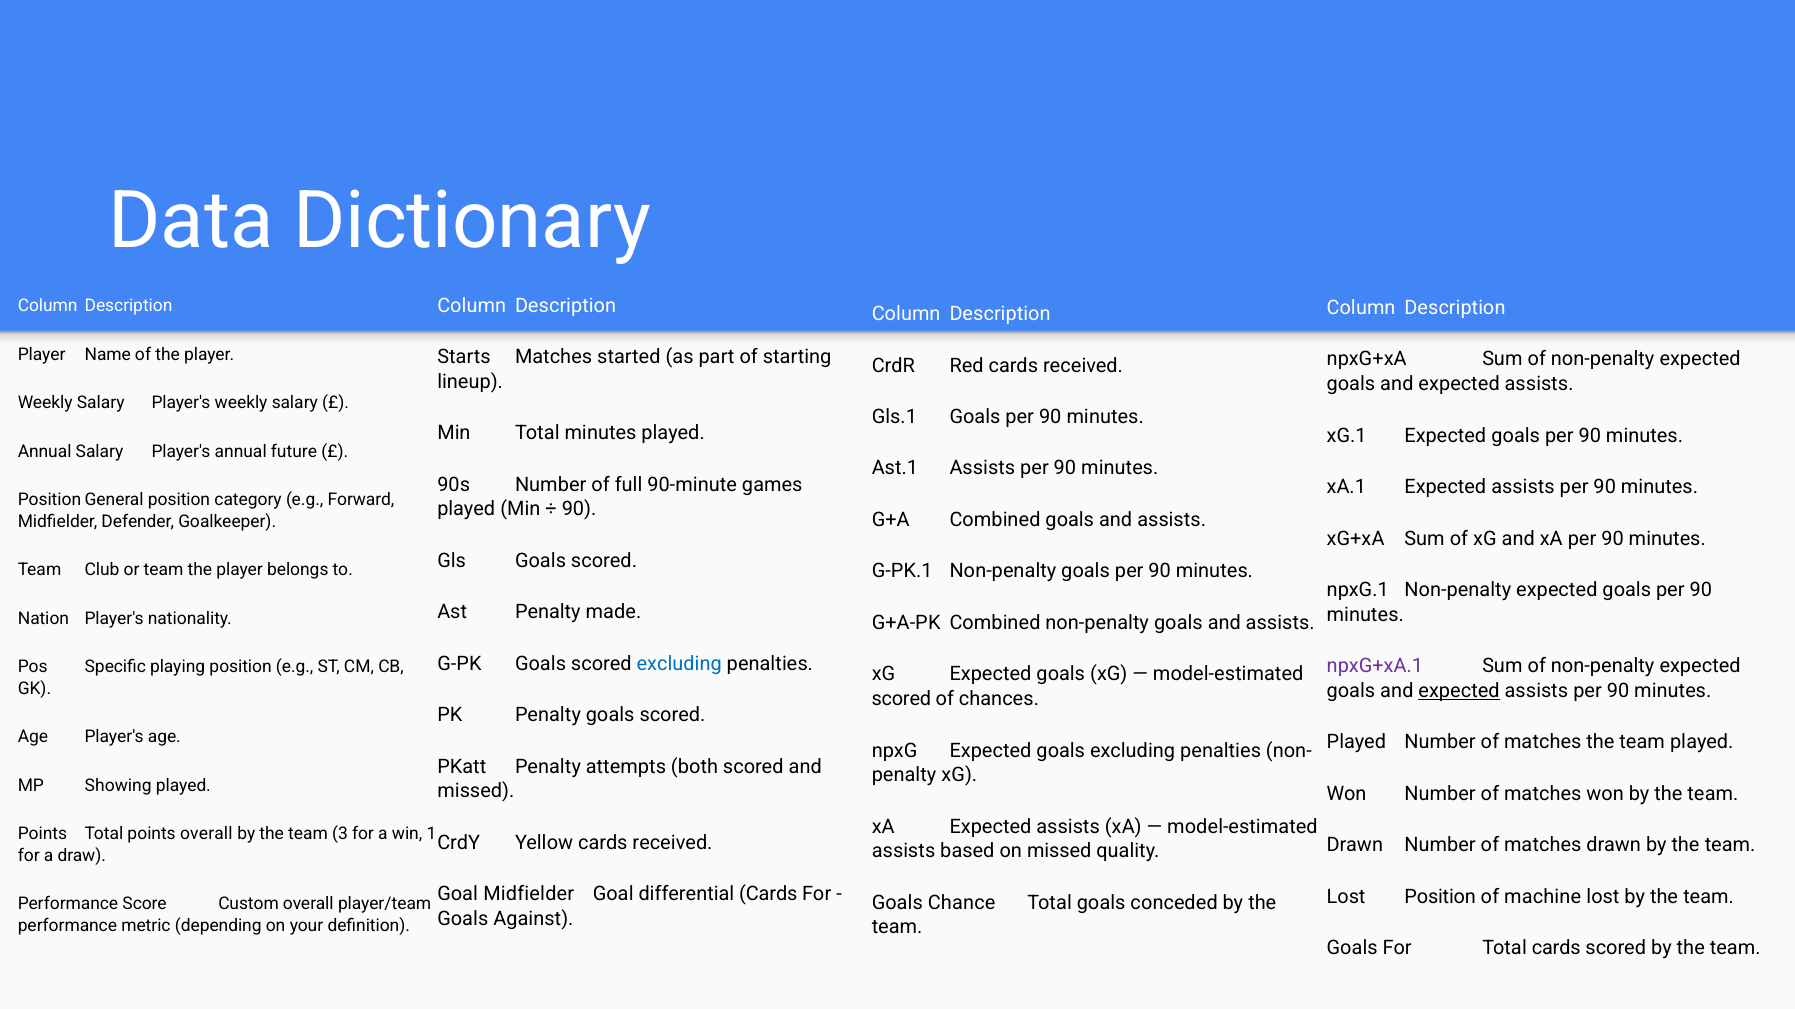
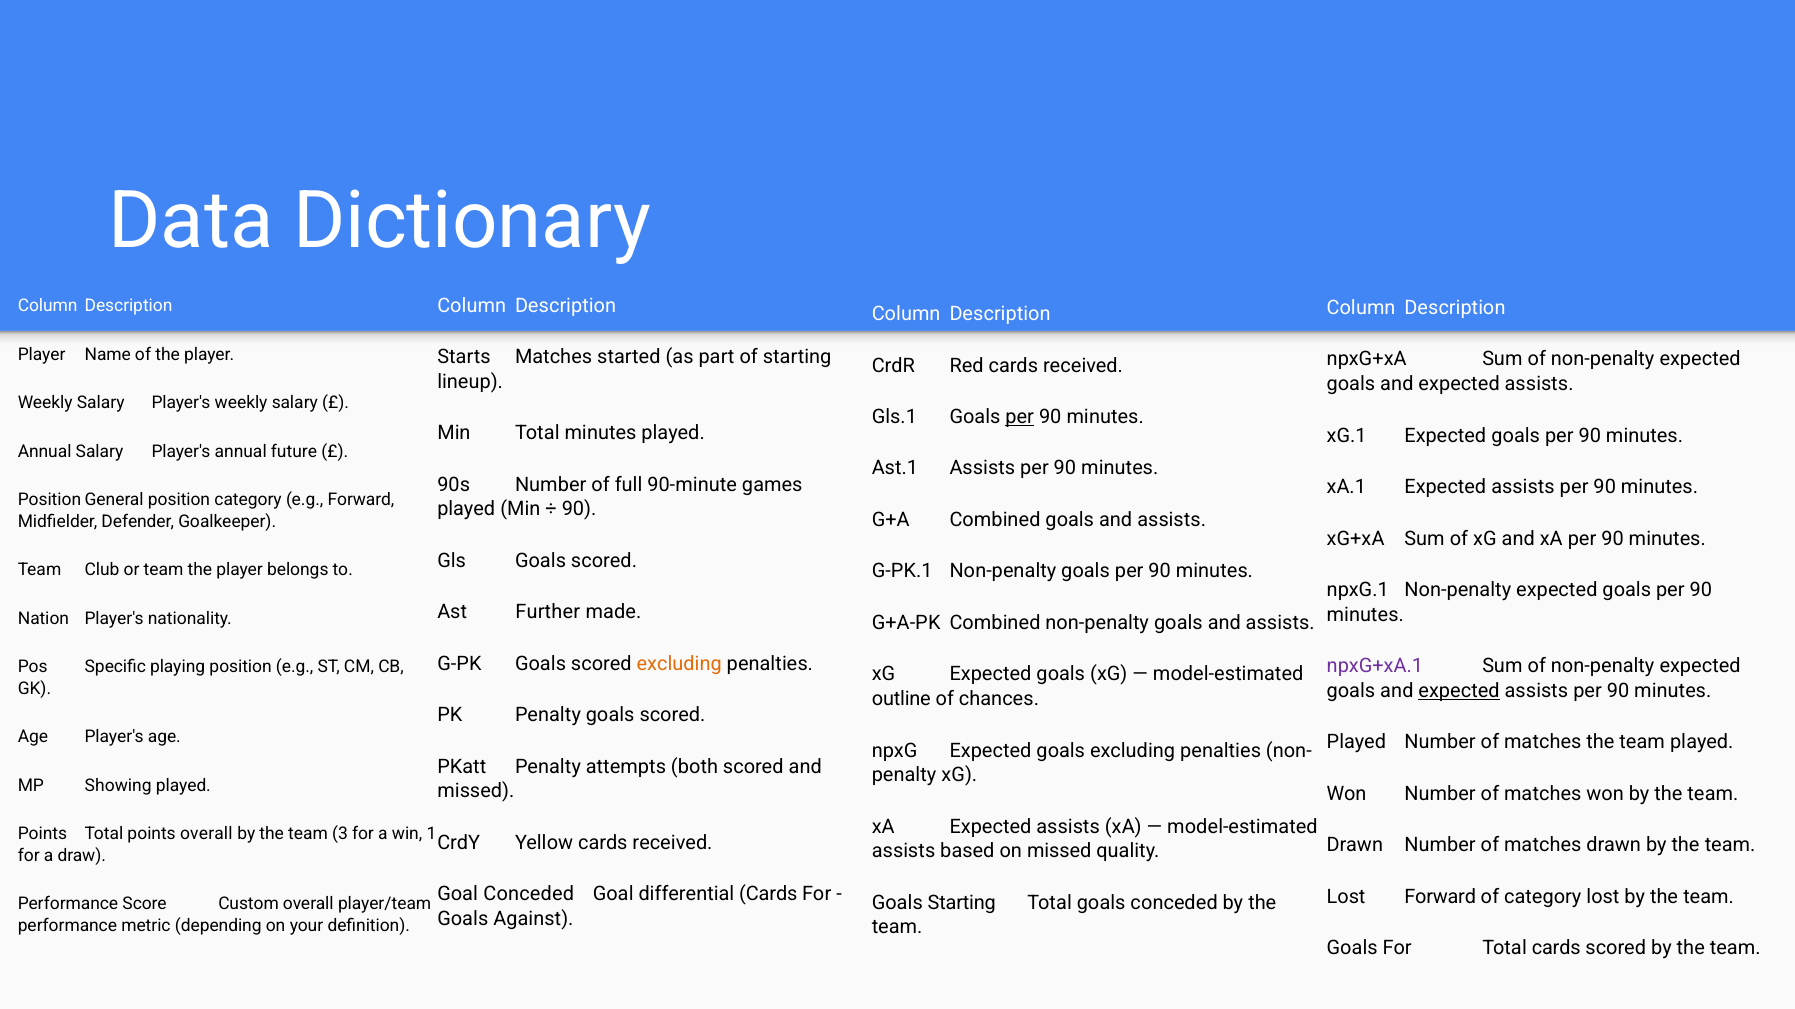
per underline: none -> present (1020, 417)
Ast Penalty: Penalty -> Further (548, 613)
excluding colour: blue -> orange (679, 664)
scored: scored -> outline (901, 699)
Goal Midfielder: Midfielder -> Conceded (529, 895)
Lost Position: Position -> Forward (1440, 897)
of machine: machine -> category (1543, 897)
Goals Chance: Chance -> Starting (962, 903)
